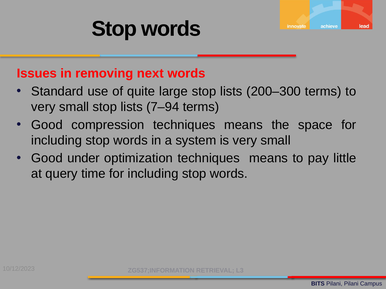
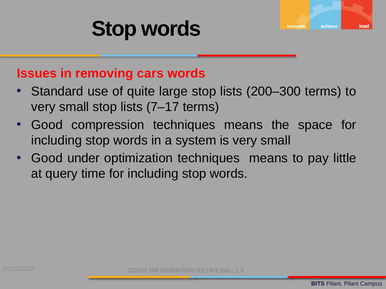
next: next -> cars (150, 74)
7–94: 7–94 -> 7–17 (163, 107)
